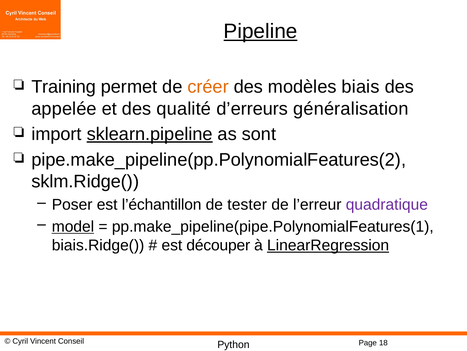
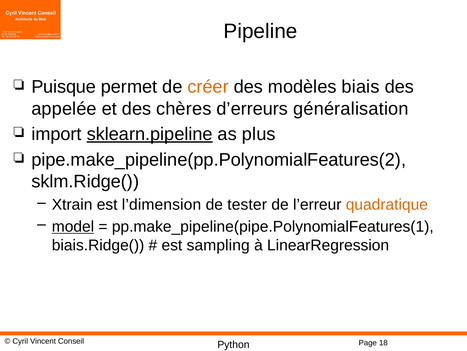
Pipeline underline: present -> none (261, 31)
Training: Training -> Puisque (64, 87)
qualité: qualité -> chères (184, 108)
sont: sont -> plus (259, 134)
Poser: Poser -> Xtrain (72, 204)
l’échantillon: l’échantillon -> l’dimension (162, 204)
quadratique colour: purple -> orange (387, 204)
découper: découper -> sampling (218, 245)
LinearRegression underline: present -> none (328, 245)
